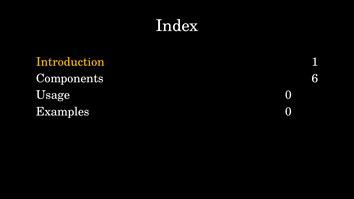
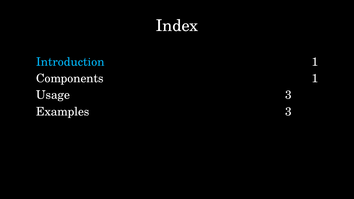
Introduction colour: yellow -> light blue (70, 62)
Components 6: 6 -> 1 (315, 79)
Usage 0: 0 -> 3 (288, 95)
Examples 0: 0 -> 3 (288, 112)
